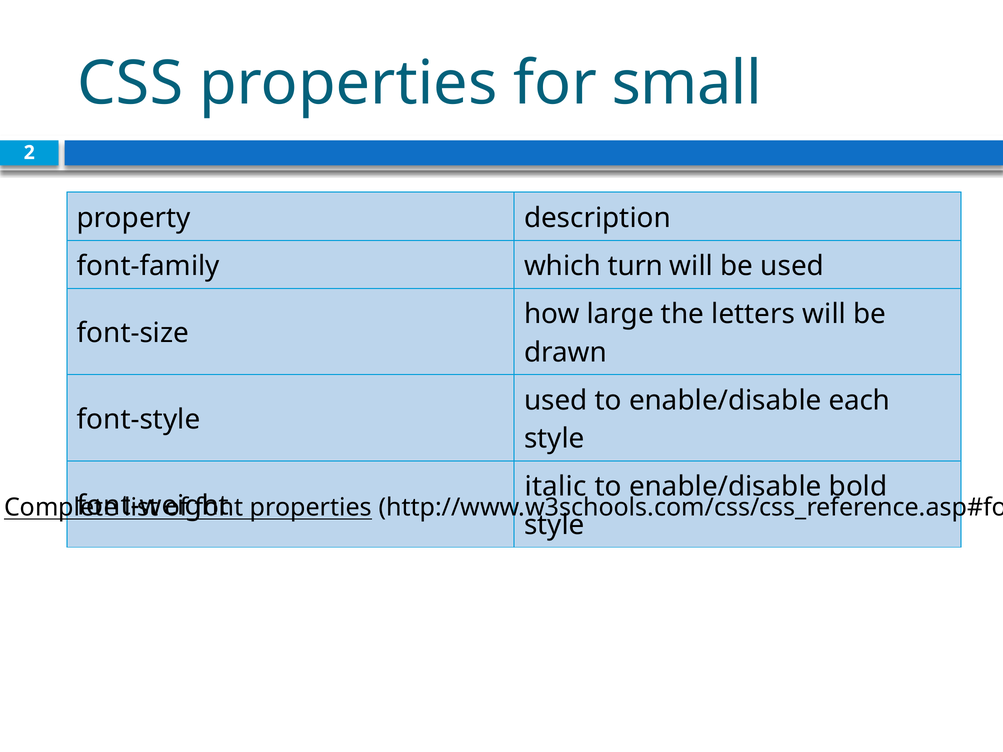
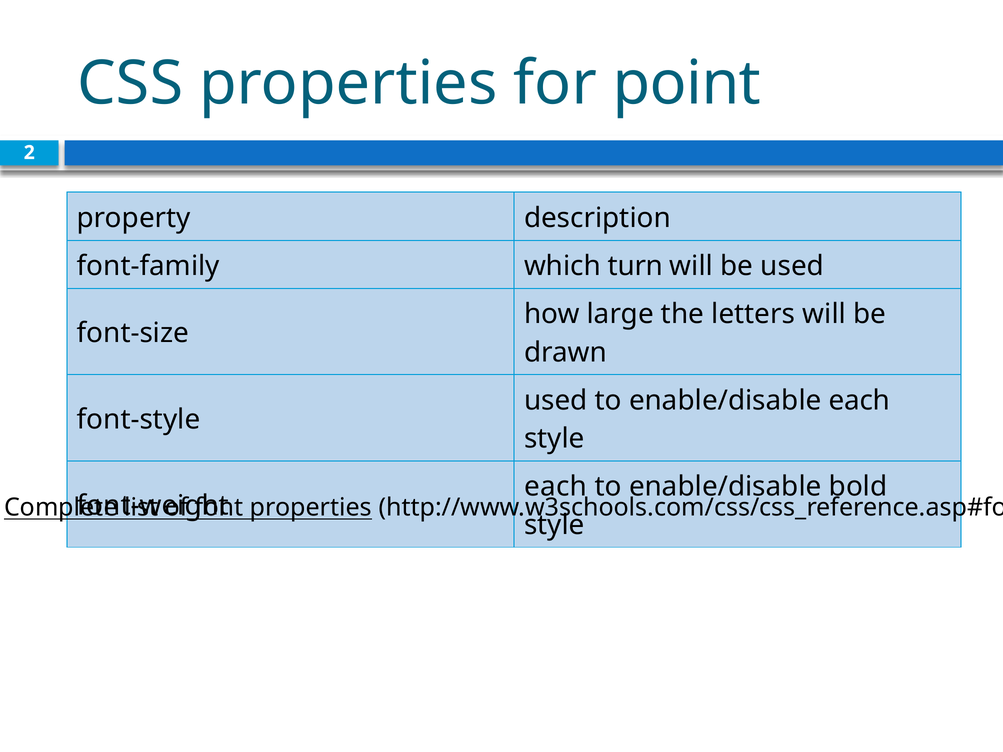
small: small -> point (687, 84)
italic: italic -> each (556, 487)
